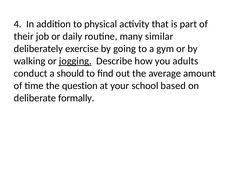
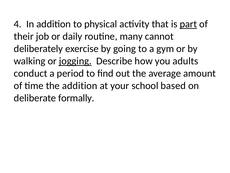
part underline: none -> present (188, 24)
similar: similar -> cannot (159, 36)
should: should -> period (70, 73)
the question: question -> addition (80, 85)
